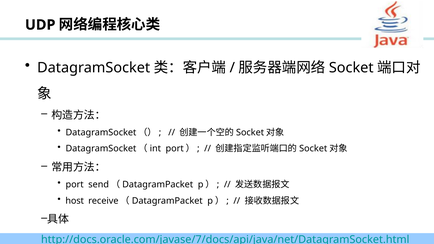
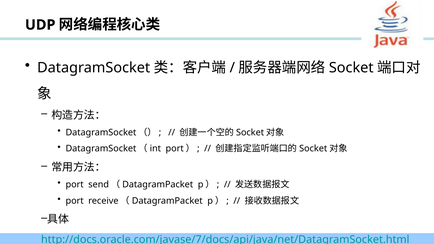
host: host -> port (75, 201)
